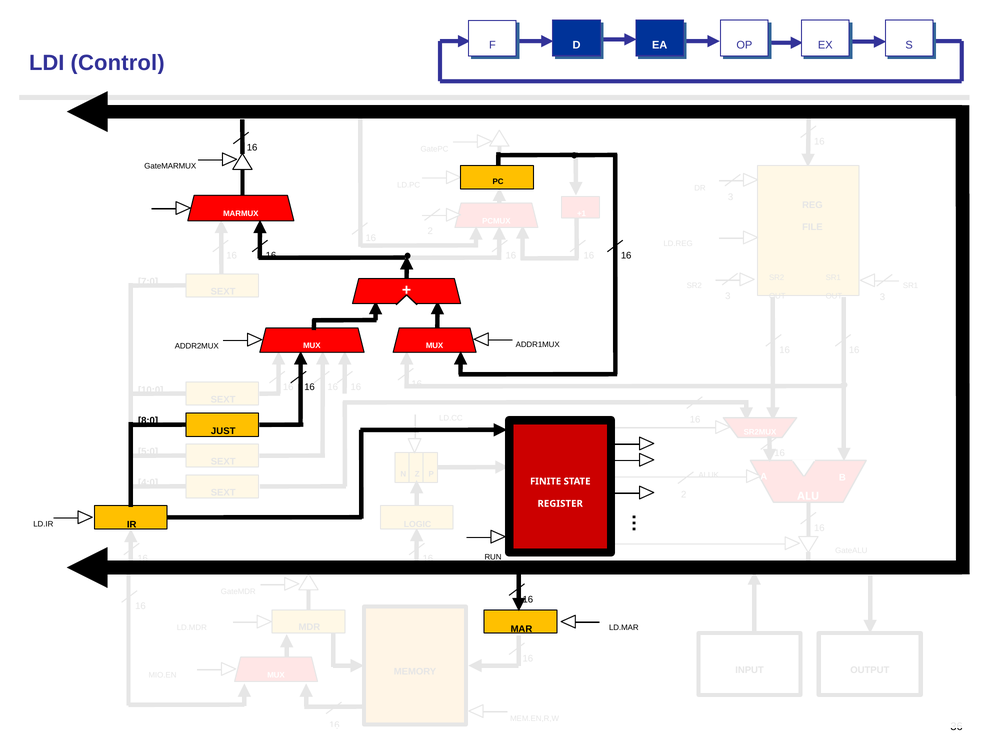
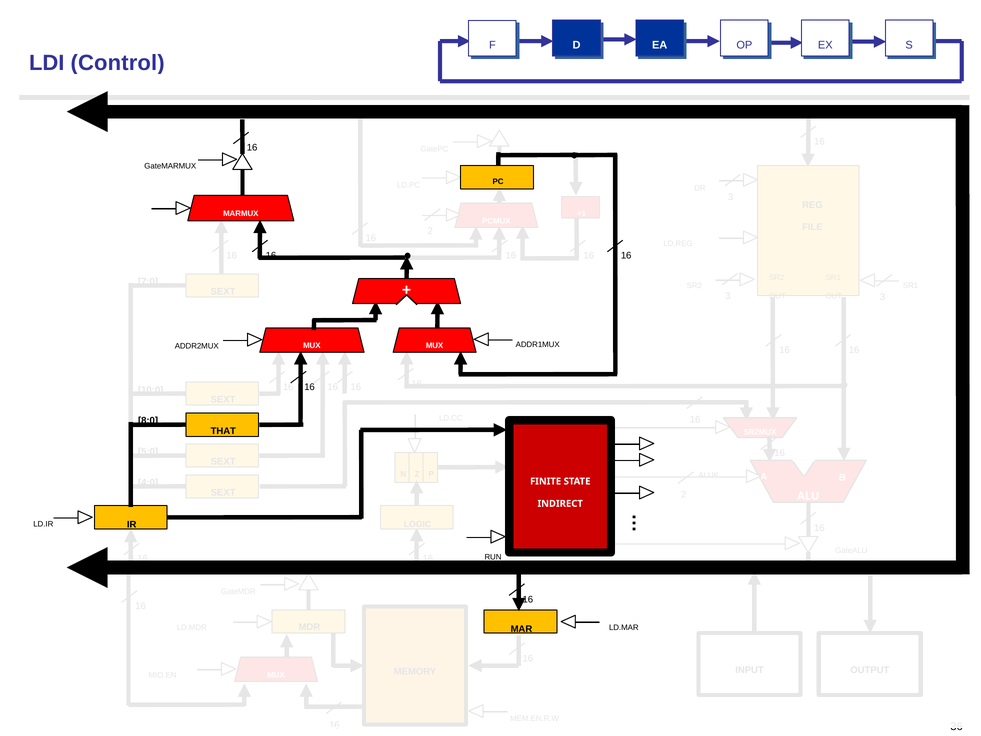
JUST: JUST -> THAT (223, 431)
REGISTER: REGISTER -> INDIRECT (560, 503)
